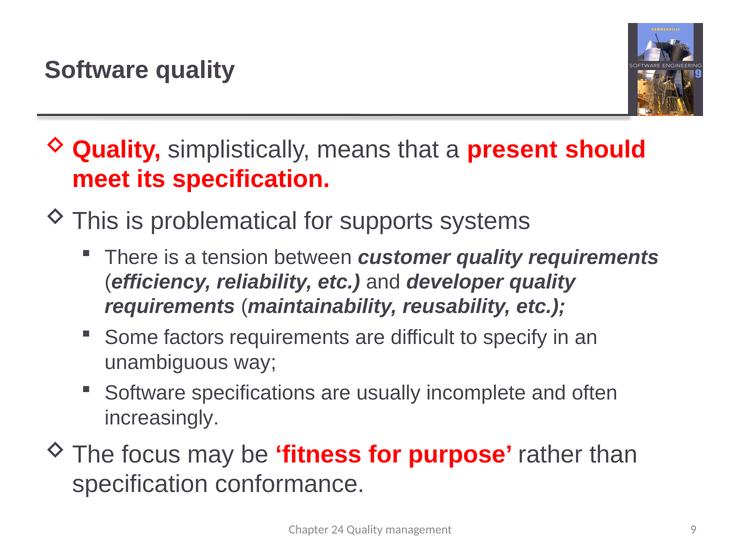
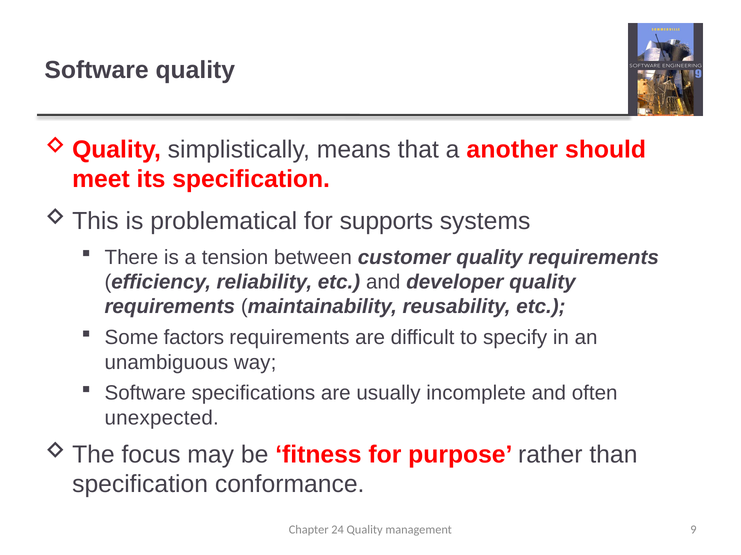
present: present -> another (512, 150)
increasingly: increasingly -> unexpected (162, 418)
